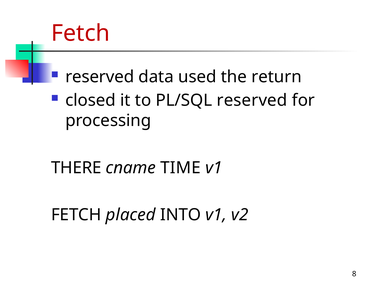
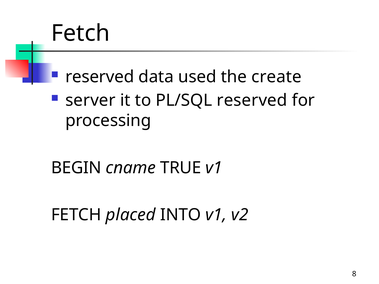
Fetch colour: red -> black (81, 33)
return: return -> create (277, 77)
closed: closed -> server (90, 101)
THERE: THERE -> BEGIN (76, 168)
TIME: TIME -> TRUE (181, 168)
